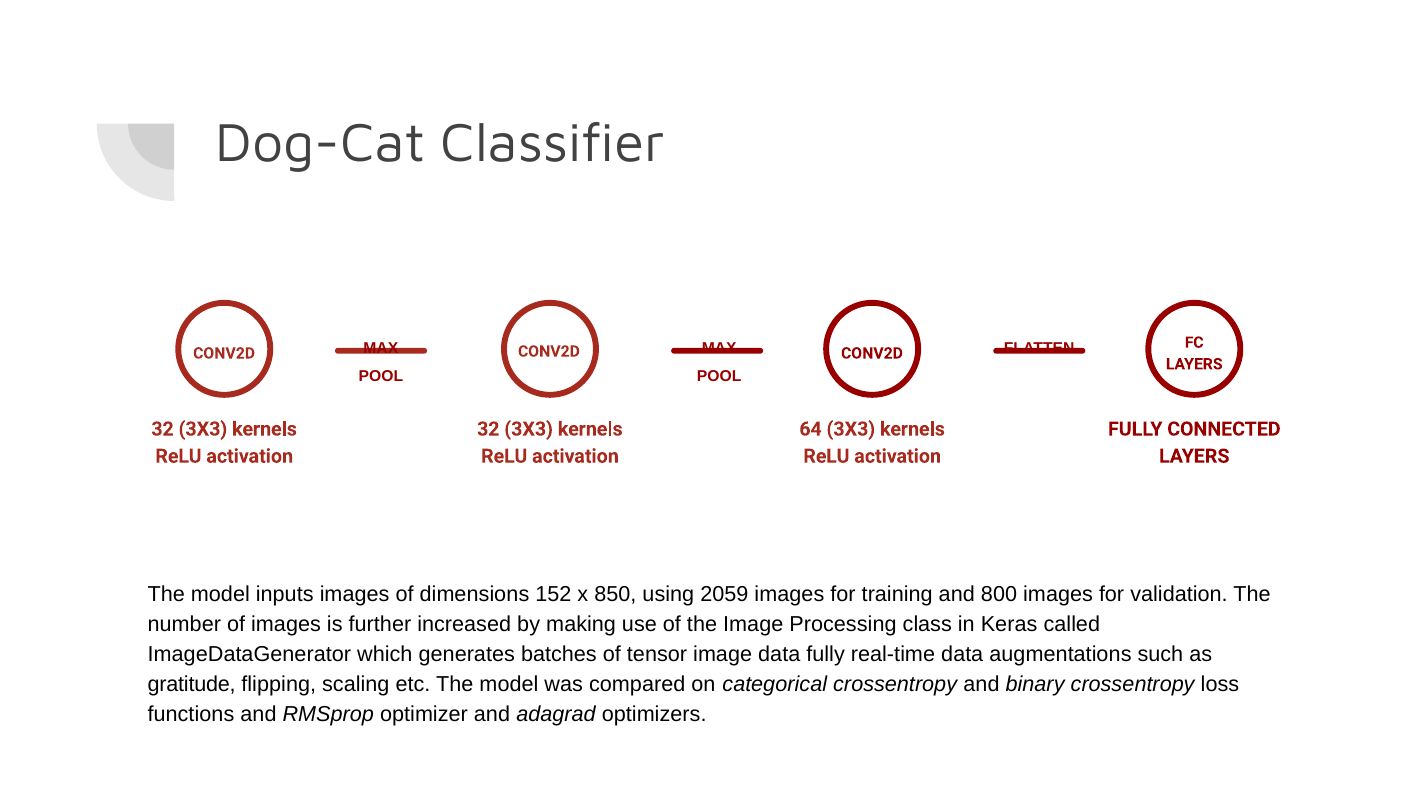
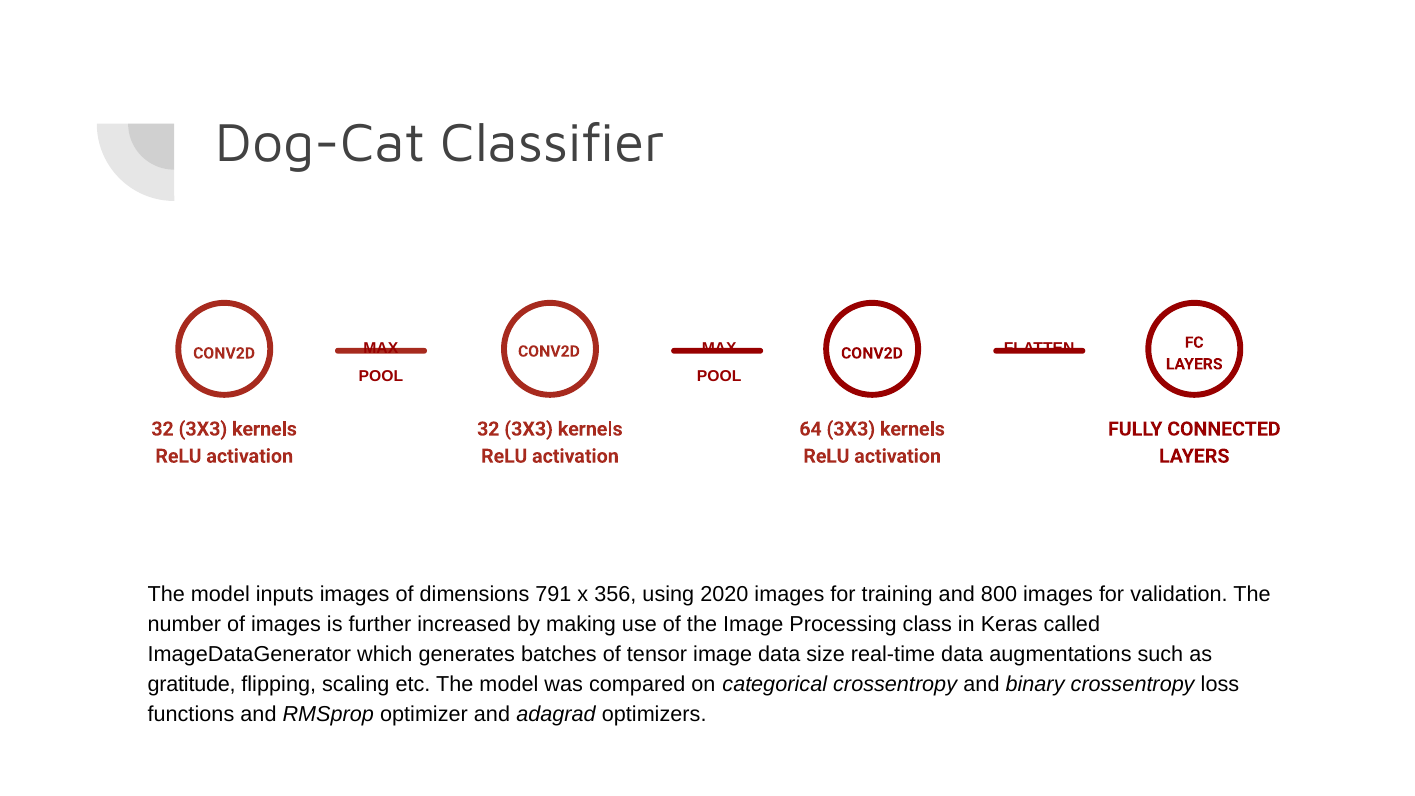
152: 152 -> 791 (553, 595)
850: 850 -> 356 (615, 595)
2059: 2059 -> 2020 (724, 595)
data fully: fully -> size (826, 654)
